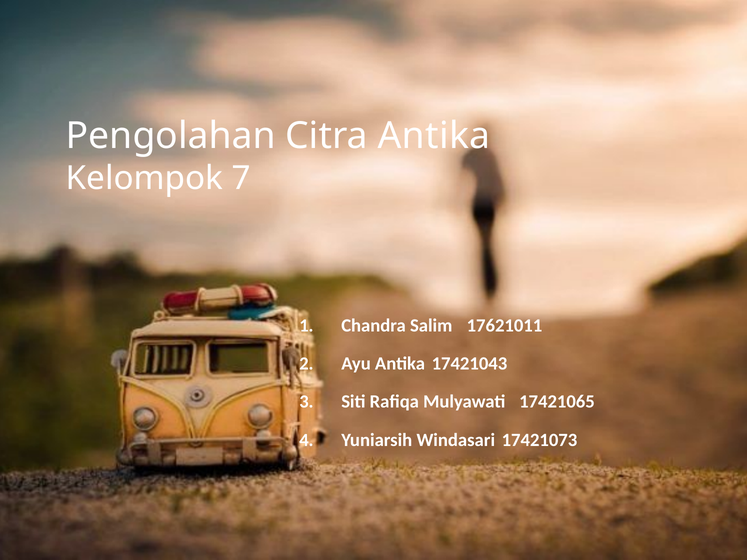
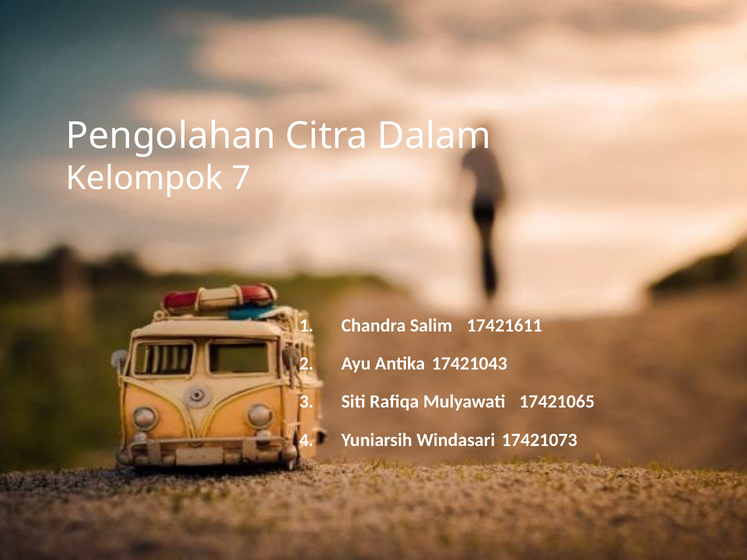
Citra Antika: Antika -> Dalam (434, 136)
17621011: 17621011 -> 17421611 (504, 326)
